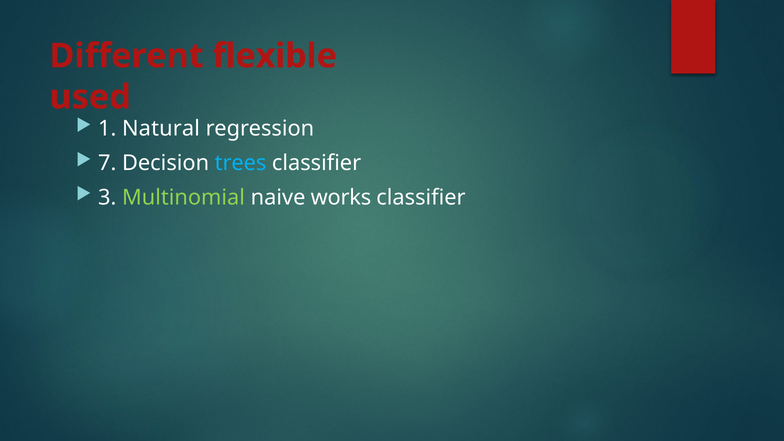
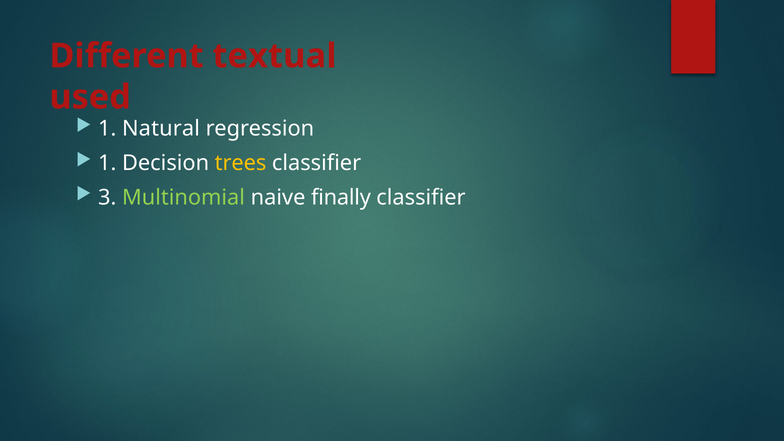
flexible: flexible -> textual (274, 56)
7: 7 -> 1 (107, 163)
trees colour: light blue -> yellow (241, 163)
works: works -> finally (341, 197)
